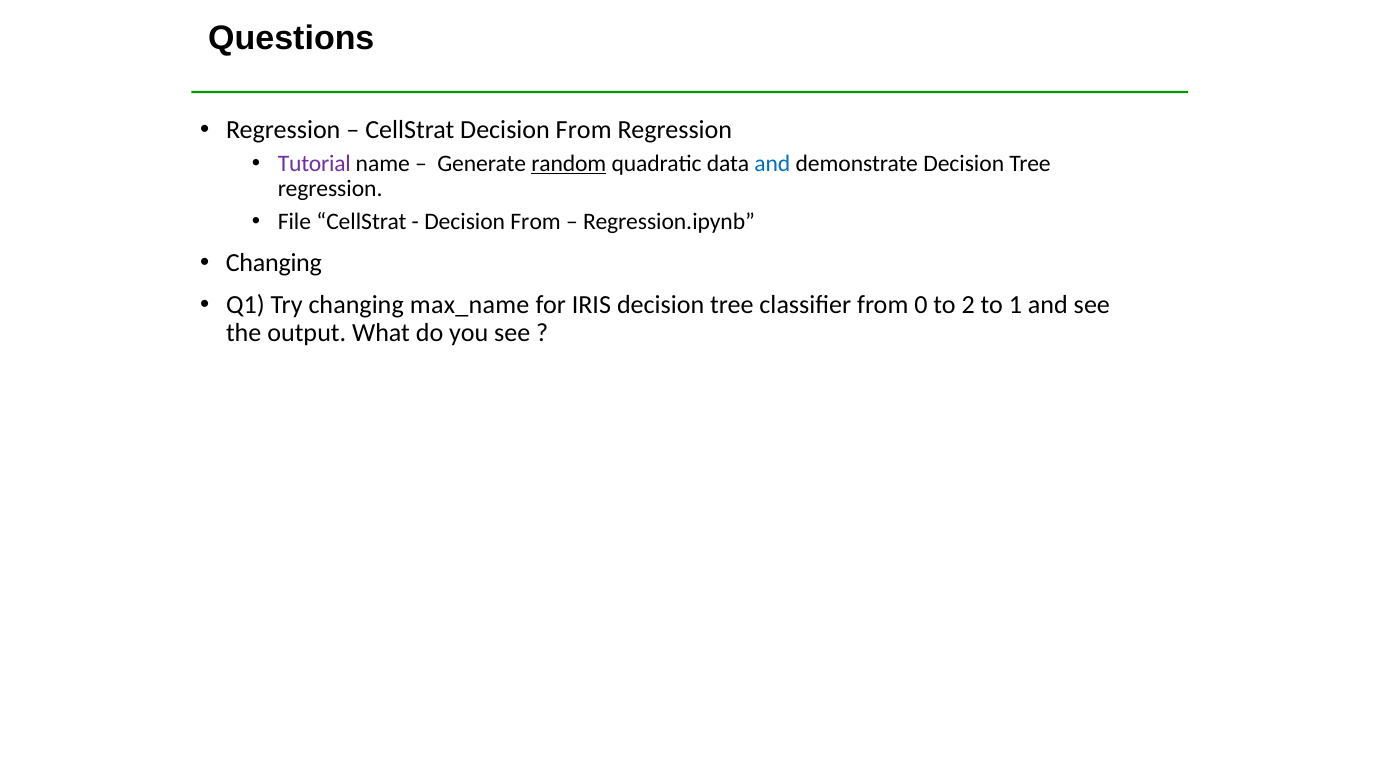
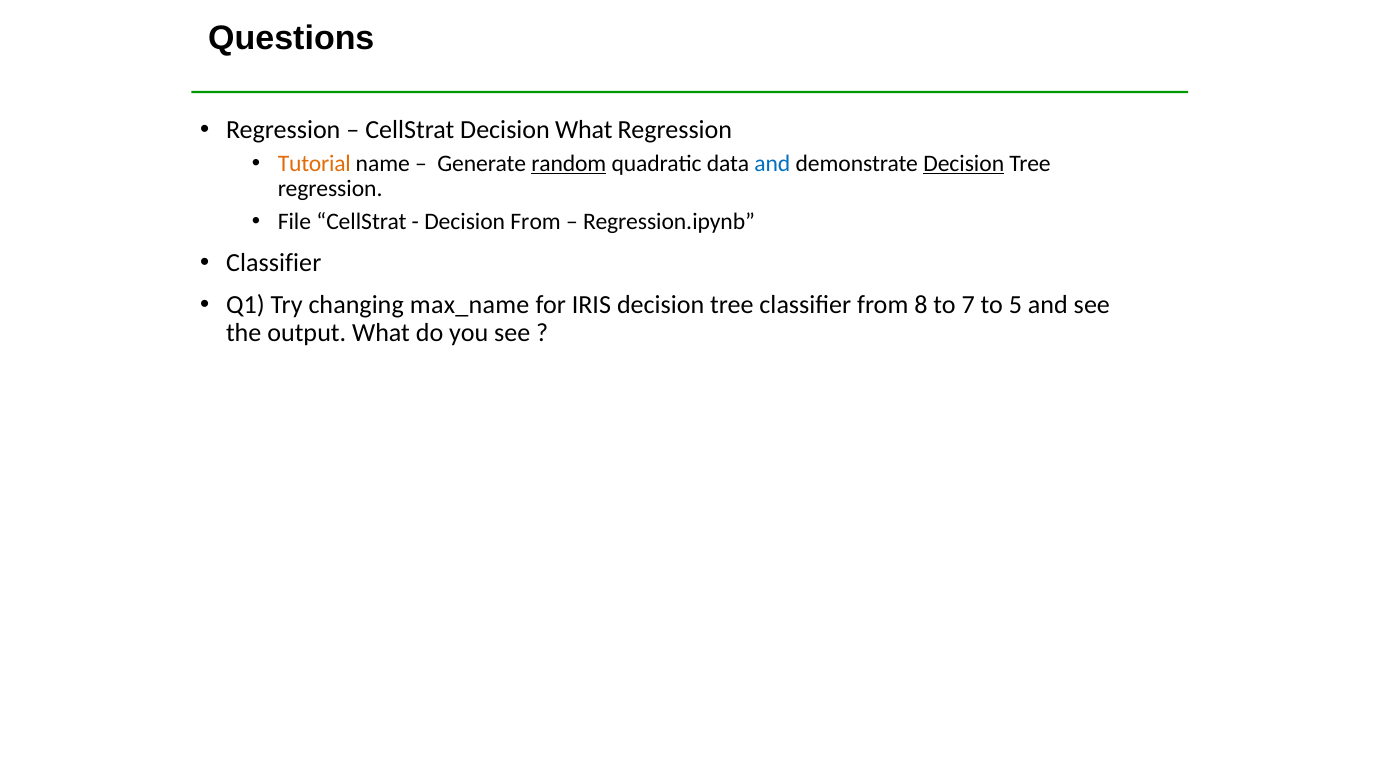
CellStrat Decision From: From -> What (584, 130)
Tutorial colour: purple -> orange (314, 163)
Decision underline: none -> present (964, 163)
Changing: Changing -> Classifier (274, 263)
0: 0 -> 8 (921, 305)
2: 2 -> 7 (968, 305)
1: 1 -> 5 (1015, 305)
